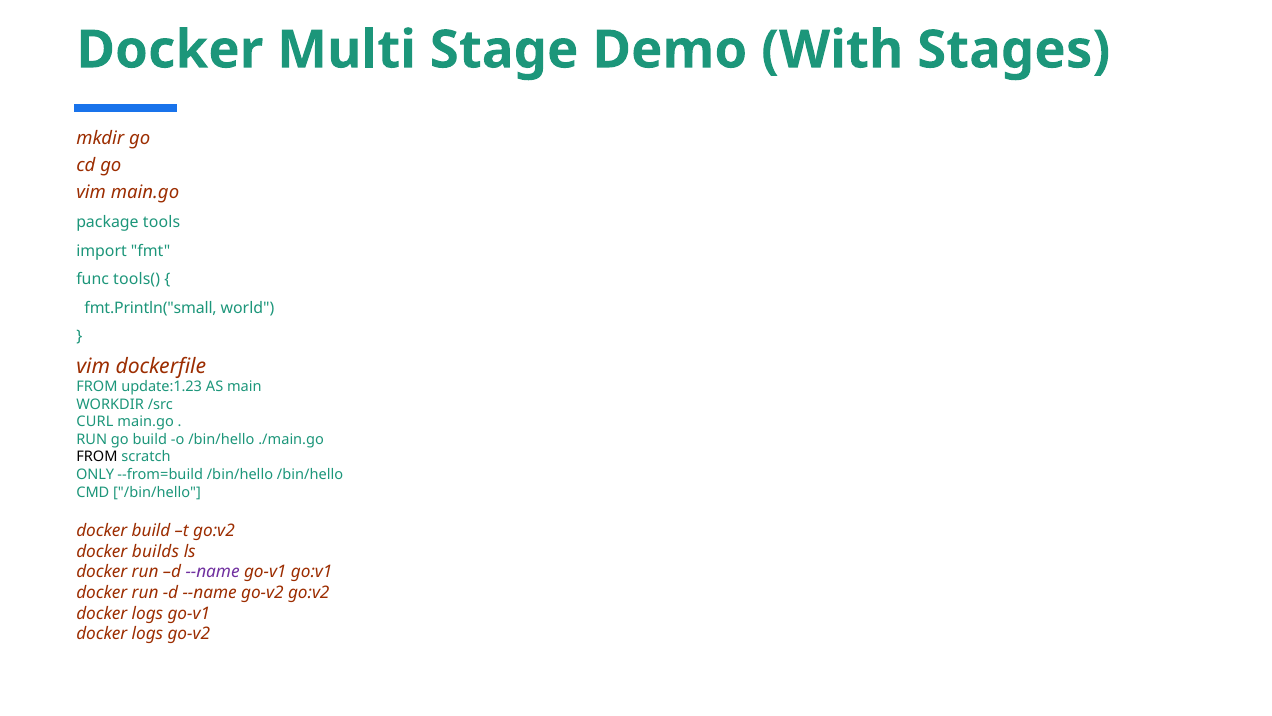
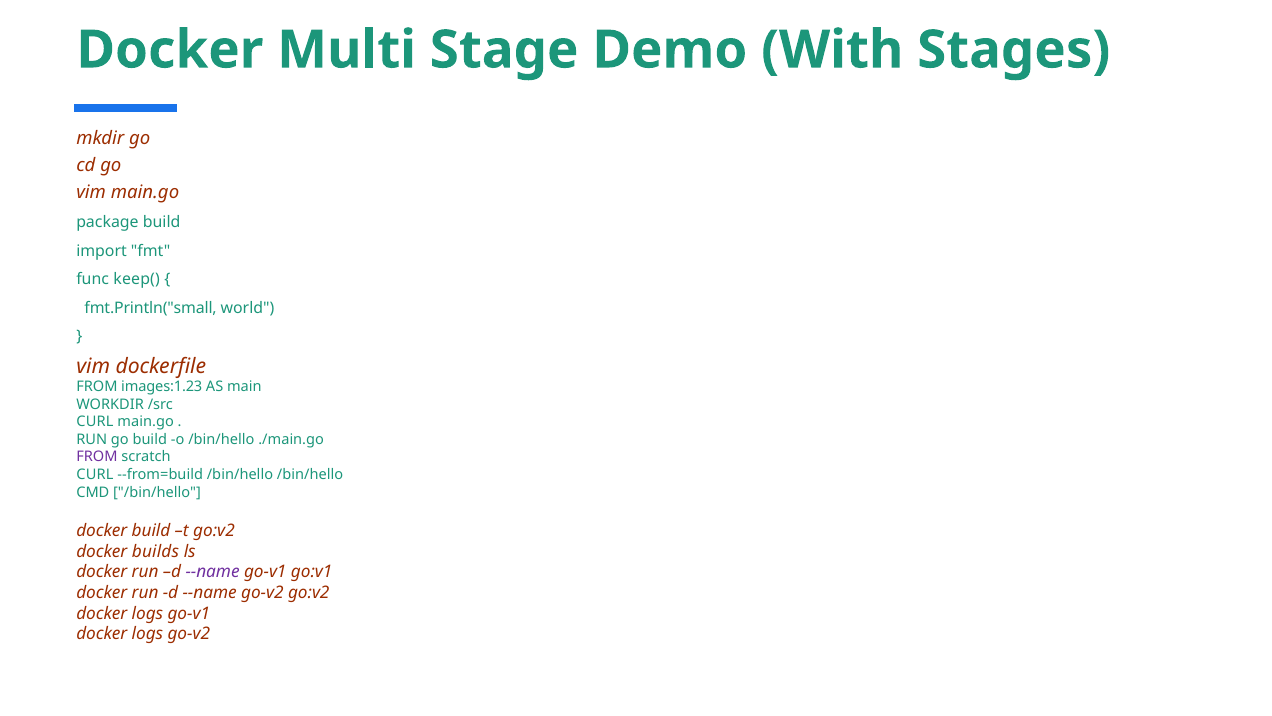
package tools: tools -> build (162, 222)
tools(: tools( -> keep( (137, 279)
update:1.23: update:1.23 -> images:1.23 (162, 387)
FROM colour: black -> purple (97, 457)
ONLY: ONLY -> CURL (95, 474)
